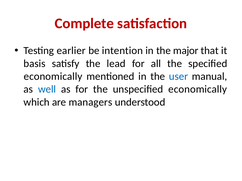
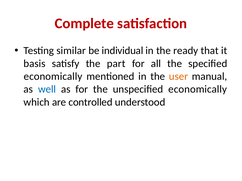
earlier: earlier -> similar (71, 51)
intention: intention -> individual (123, 51)
major: major -> ready (186, 51)
lead: lead -> part (116, 64)
user colour: blue -> orange (178, 77)
managers: managers -> controlled (91, 102)
